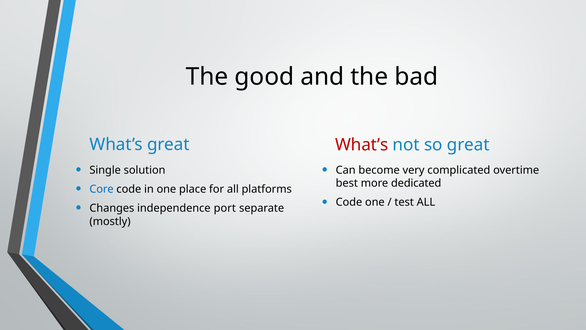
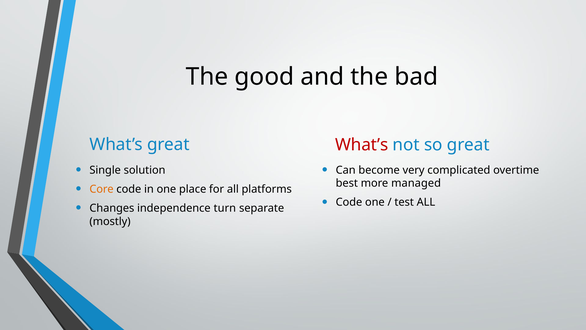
dedicated: dedicated -> managed (416, 183)
Core colour: blue -> orange (102, 189)
port: port -> turn (225, 208)
